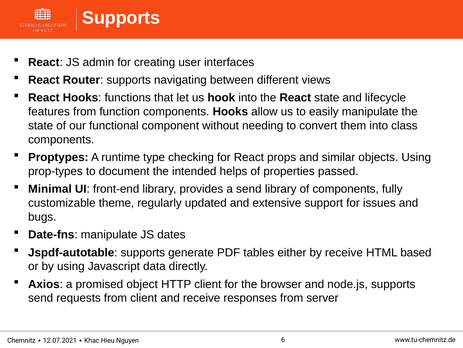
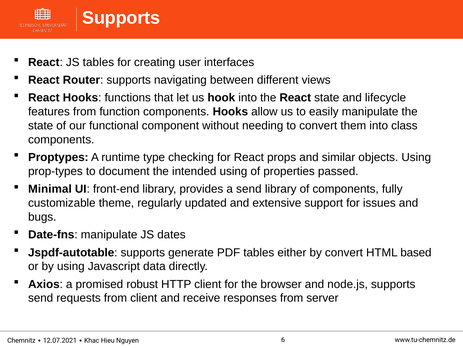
JS admin: admin -> tables (98, 62)
intended helps: helps -> using (233, 171)
by receive: receive -> convert (344, 252)
object: object -> robust (142, 284)
